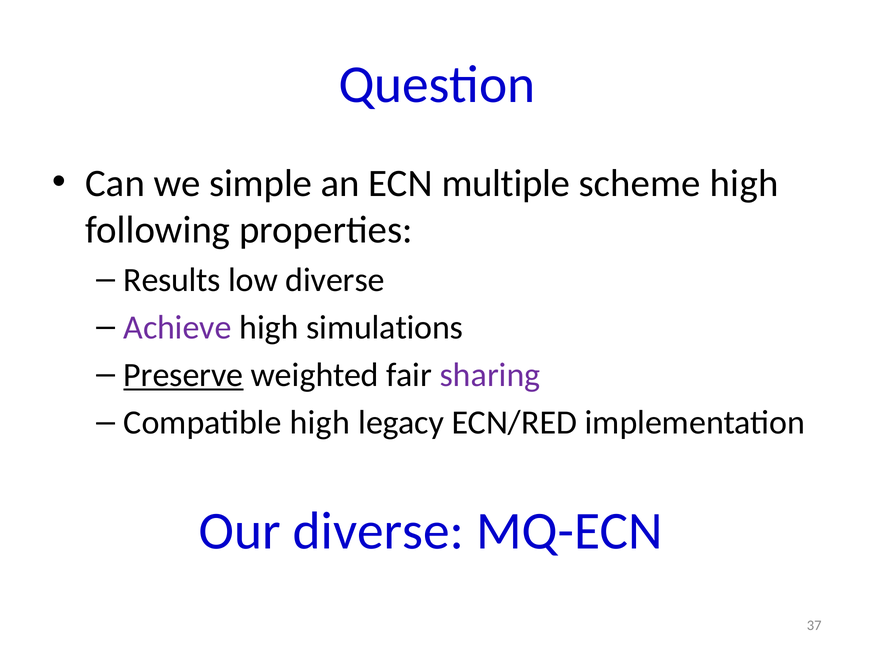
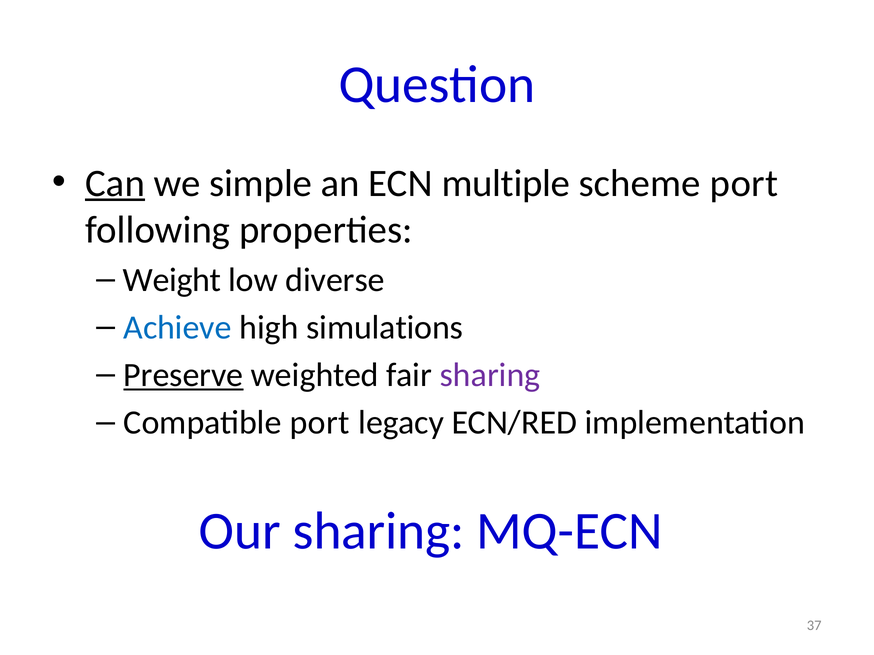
Can underline: none -> present (115, 183)
scheme high: high -> port (744, 183)
Results: Results -> Weight (172, 280)
Achieve colour: purple -> blue (178, 328)
Compatible high: high -> port (320, 423)
Our diverse: diverse -> sharing (379, 532)
